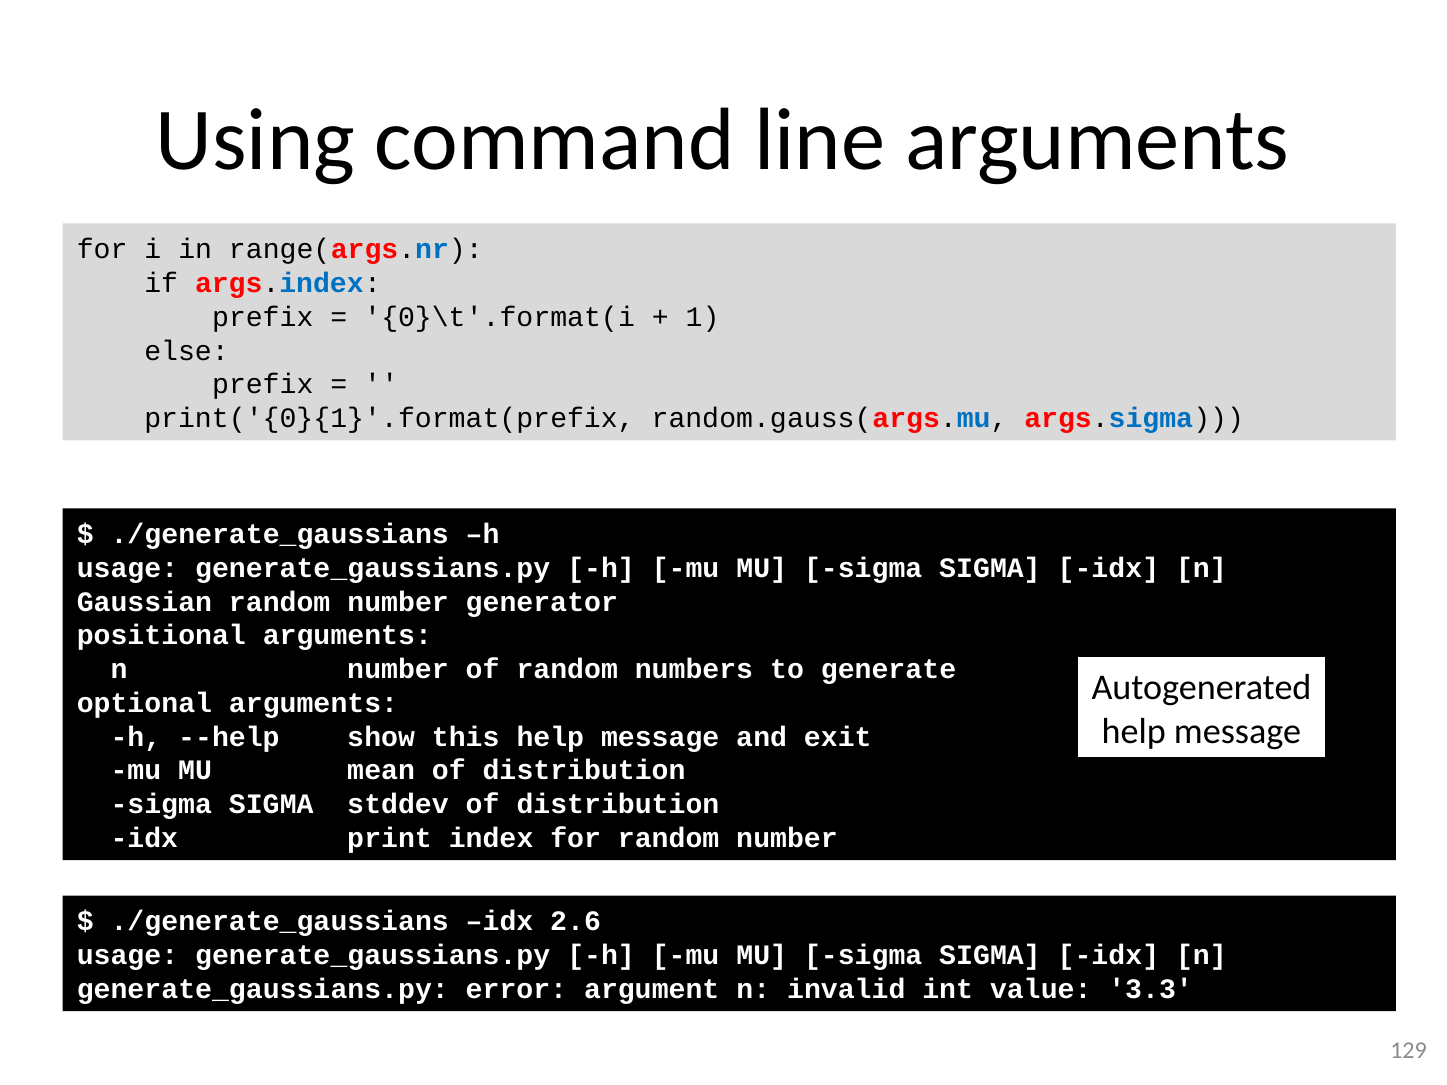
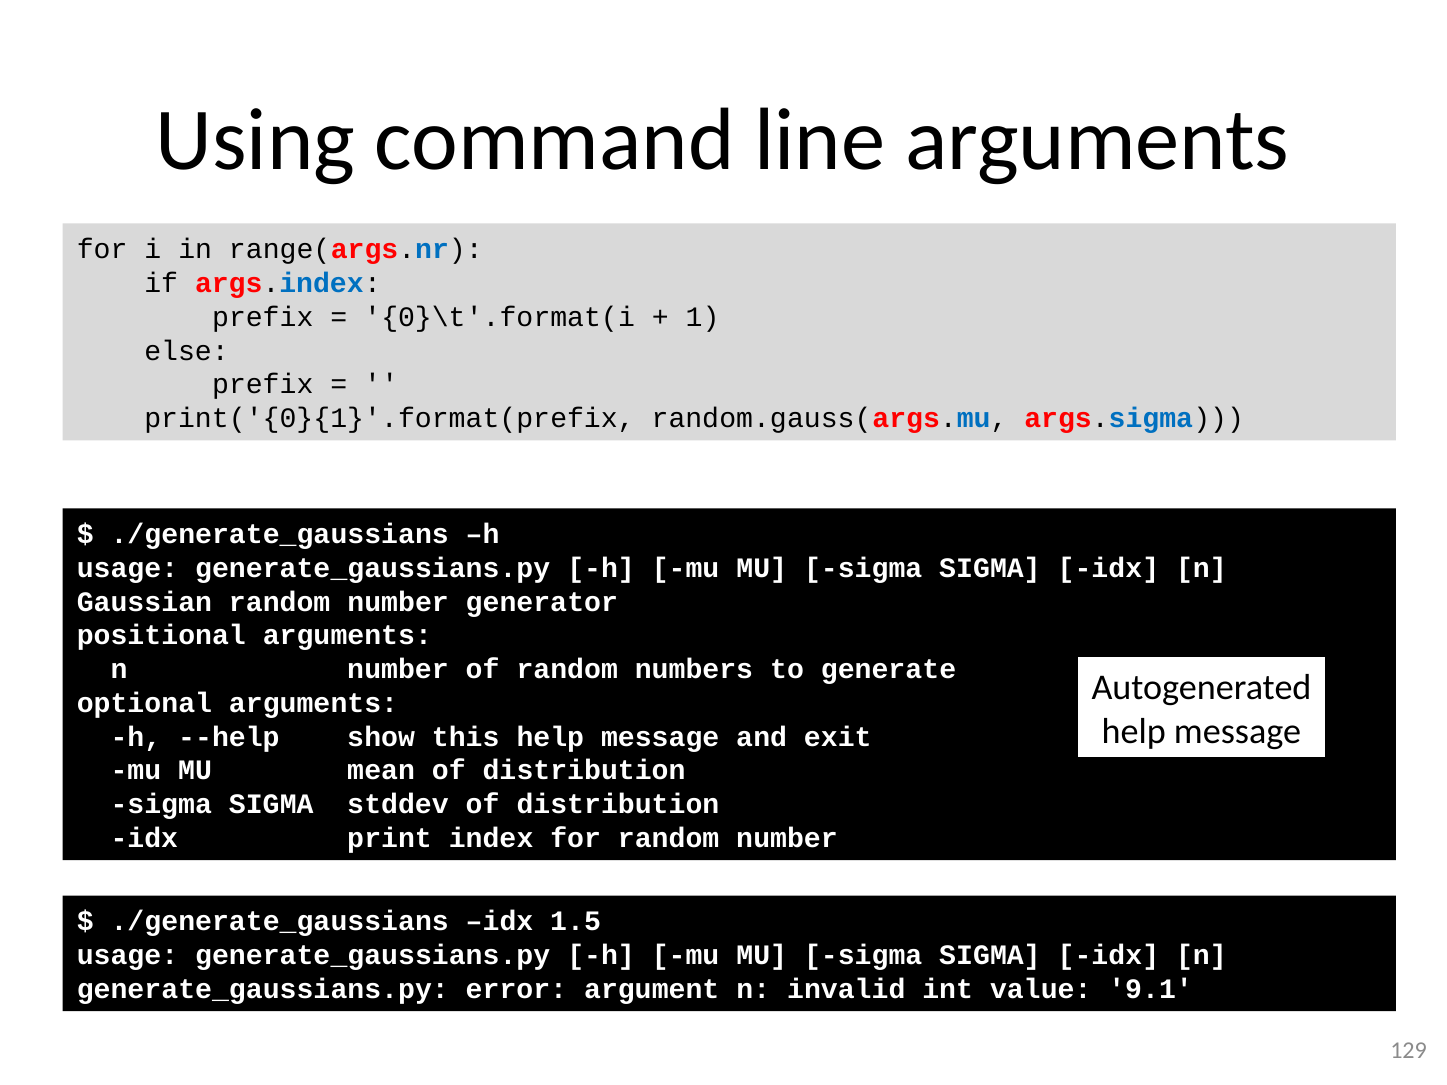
2.6: 2.6 -> 1.5 (576, 922)
3.3: 3.3 -> 9.1 (1151, 989)
